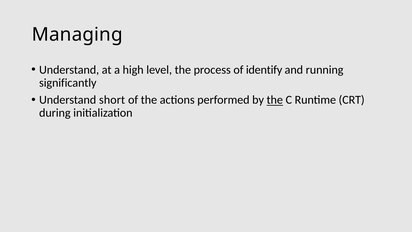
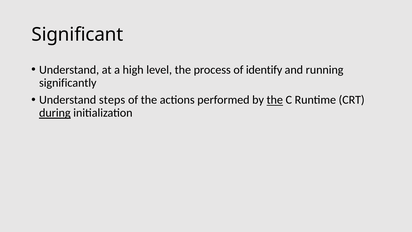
Managing: Managing -> Significant (77, 35)
short: short -> steps (112, 100)
during underline: none -> present (55, 113)
